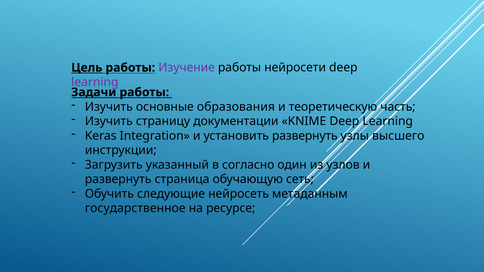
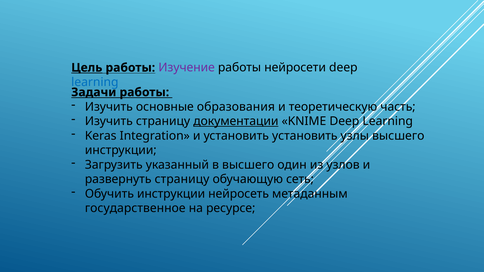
learning colour: purple -> blue (95, 82)
документации underline: none -> present (236, 121)
установить развернуть: развернуть -> установить (305, 136)
в согласно: согласно -> высшего (248, 165)
развернуть страница: страница -> страницу (182, 179)
Обучить следующие: следующие -> инструкции (171, 194)
